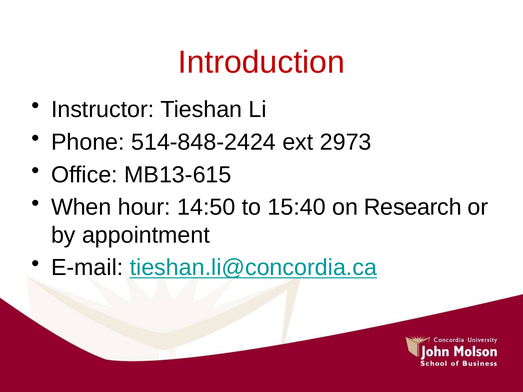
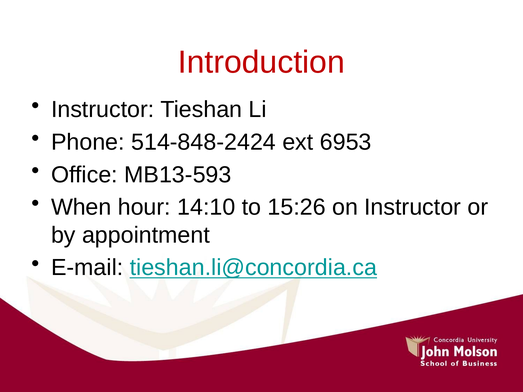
2973: 2973 -> 6953 (346, 142)
MB13-615: MB13-615 -> MB13-593 (178, 175)
14:50: 14:50 -> 14:10 (206, 207)
15:40: 15:40 -> 15:26 (297, 207)
on Research: Research -> Instructor (413, 207)
